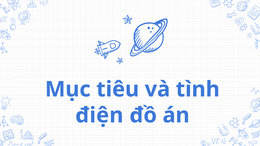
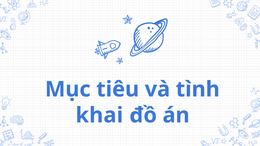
điện: điện -> khai (99, 115)
